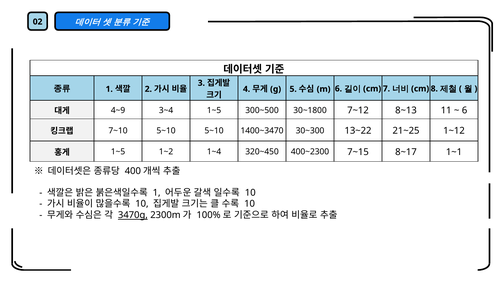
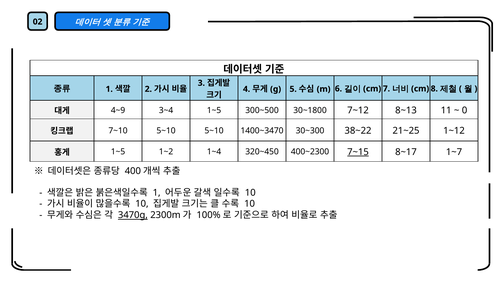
6: 6 -> 0 (465, 110)
13~22: 13~22 -> 38~22 (358, 131)
7~15 underline: none -> present (358, 152)
1~1: 1~1 -> 1~7 (454, 152)
